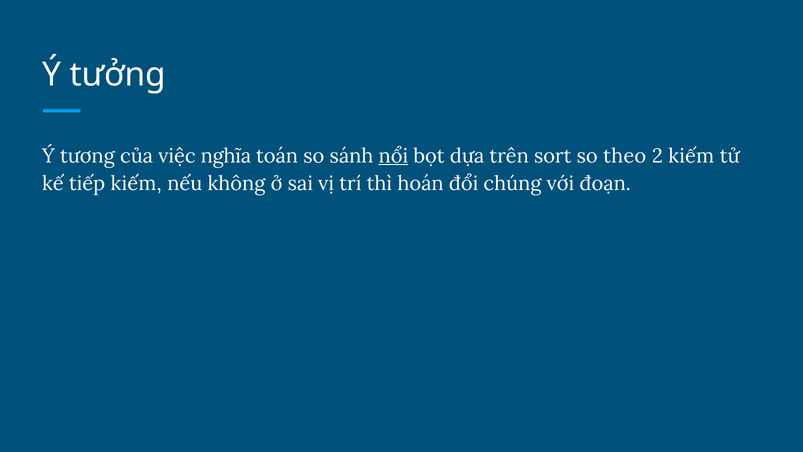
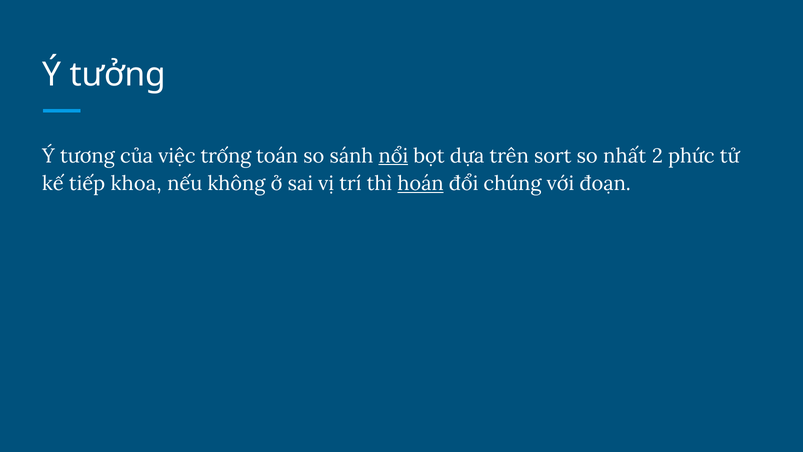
nghĩa: nghĩa -> trống (226, 156)
theo: theo -> nhất (625, 156)
2 kiếm: kiếm -> phức (691, 156)
tiếp kiếm: kiếm -> khoa (136, 184)
hoán underline: none -> present (421, 184)
